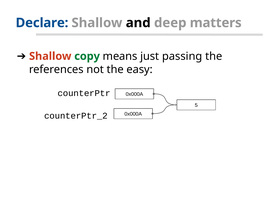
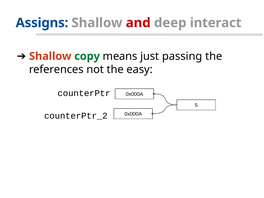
Declare: Declare -> Assigns (42, 23)
and colour: black -> red (138, 23)
matters: matters -> interact (216, 23)
